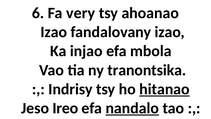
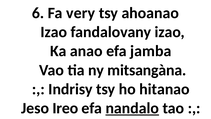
injao: injao -> anao (86, 51)
mbola: mbola -> jamba (151, 51)
tranontsika: tranontsika -> mitsangàna (147, 70)
hitanao underline: present -> none (164, 89)
